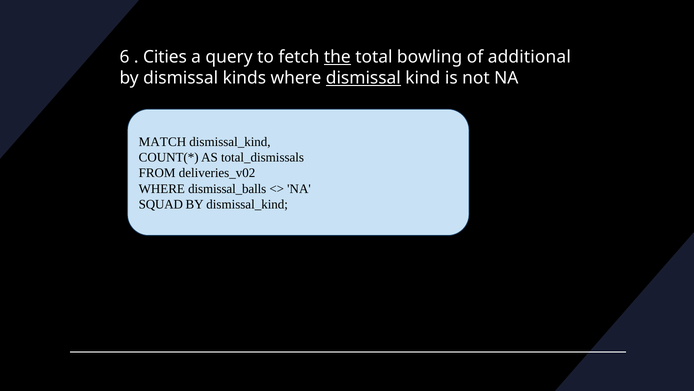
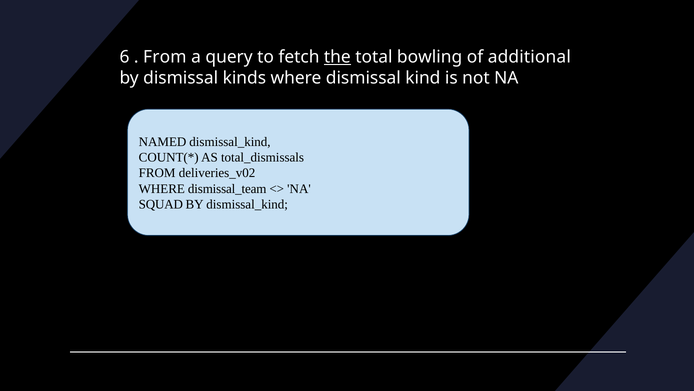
Cities: Cities -> From (165, 57)
dismissal underline: present -> none (363, 78)
MATCH: MATCH -> NAMED (163, 142)
dismissal_balls: dismissal_balls -> dismissal_team (227, 188)
